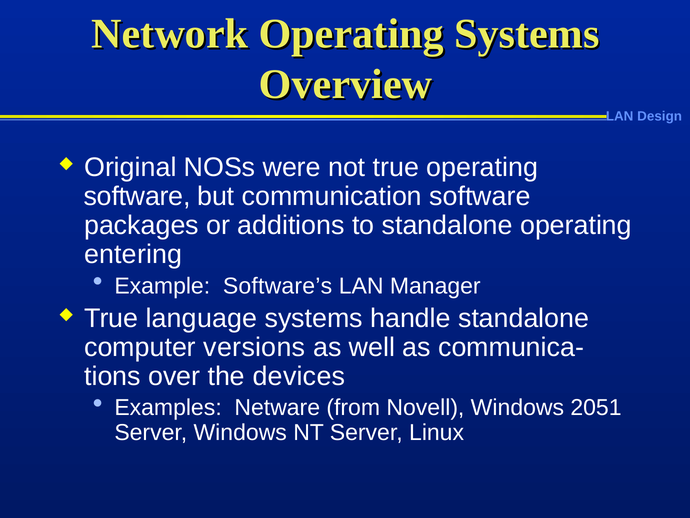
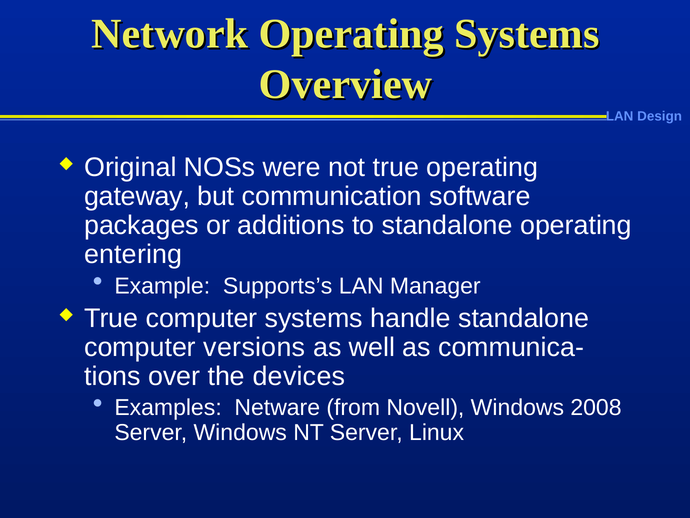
software: software -> gateway (137, 196)
Software’s: Software’s -> Supports’s (278, 286)
True language: language -> computer (202, 318)
2051: 2051 -> 2008 (596, 407)
